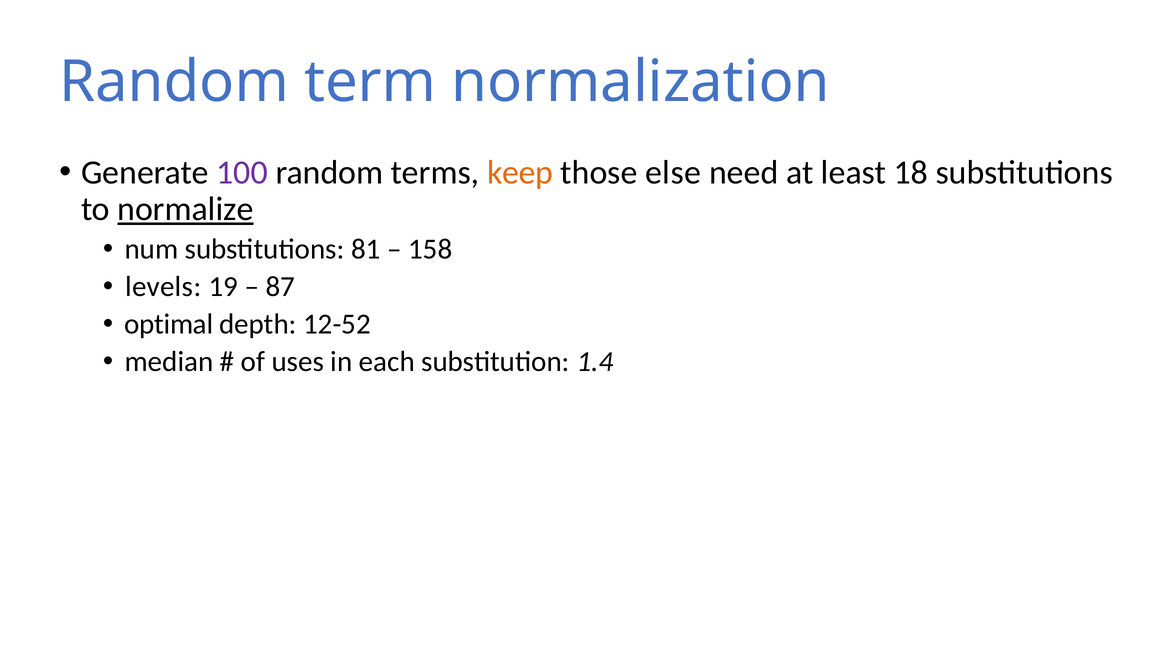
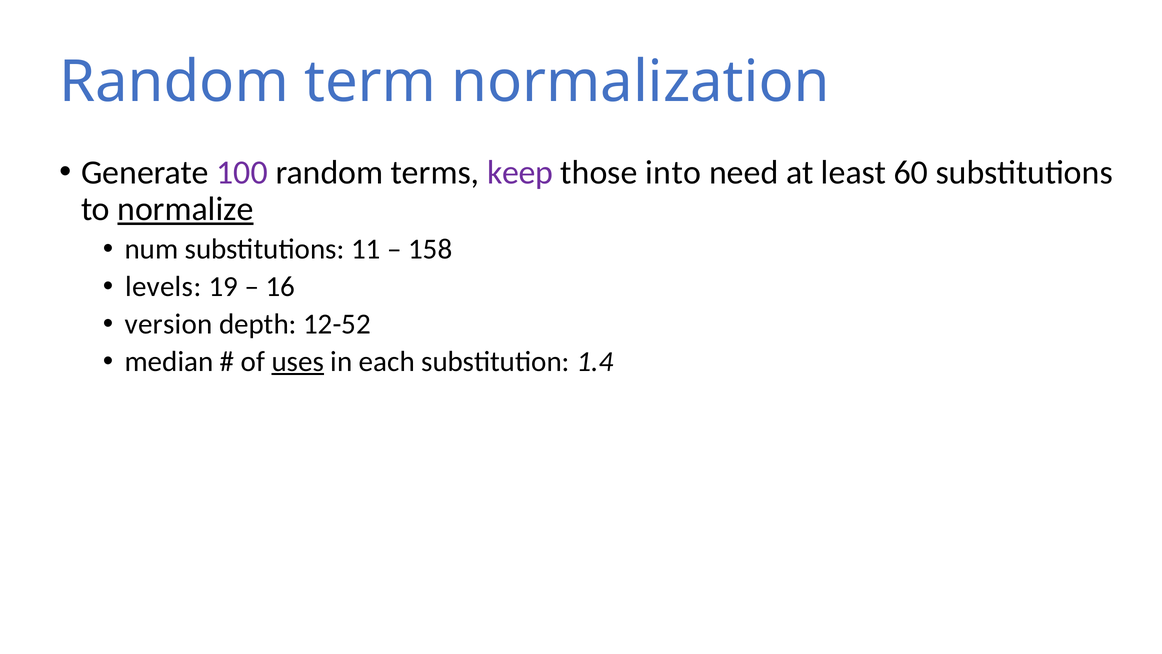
keep colour: orange -> purple (520, 172)
else: else -> into (673, 172)
18: 18 -> 60 (911, 172)
81: 81 -> 11 (366, 249)
87: 87 -> 16 (280, 287)
optimal: optimal -> version (169, 324)
uses underline: none -> present (298, 361)
